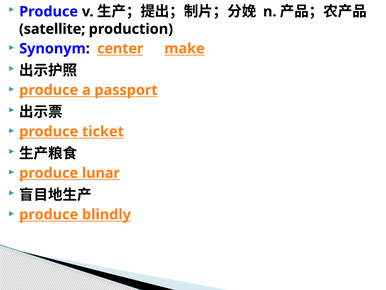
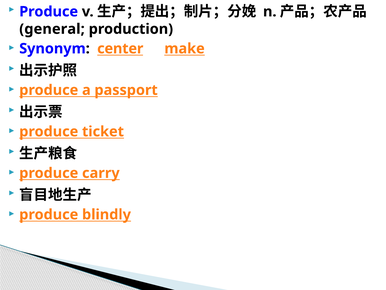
satellite: satellite -> general (52, 29)
lunar: lunar -> carry (101, 173)
